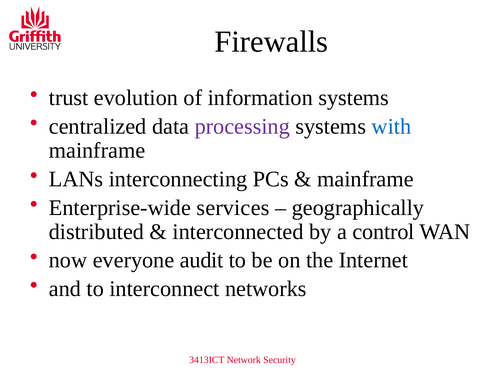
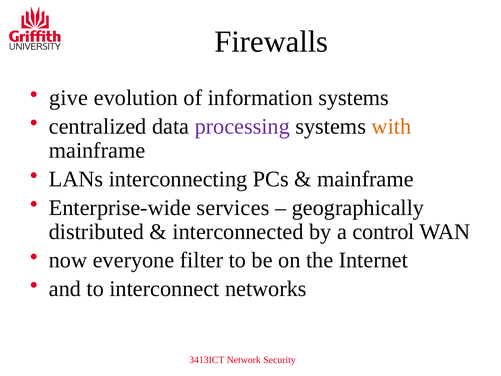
trust: trust -> give (68, 98)
with colour: blue -> orange (391, 126)
audit: audit -> filter (202, 260)
